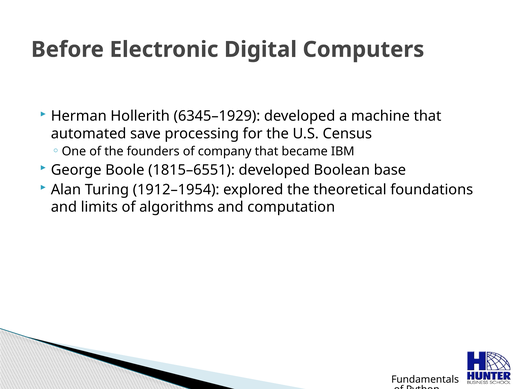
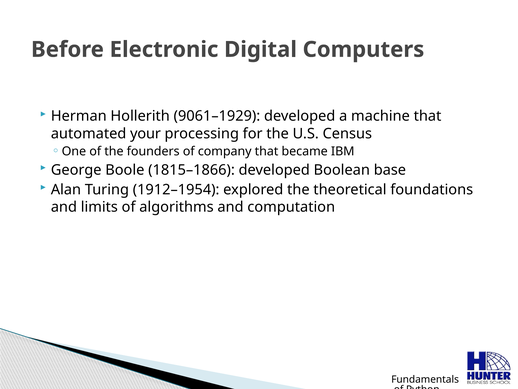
6345–1929: 6345–1929 -> 9061–1929 (217, 116)
save: save -> your (145, 133)
1815–6551: 1815–6551 -> 1815–1866 (192, 170)
